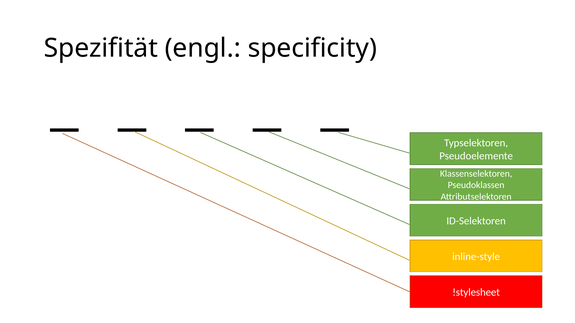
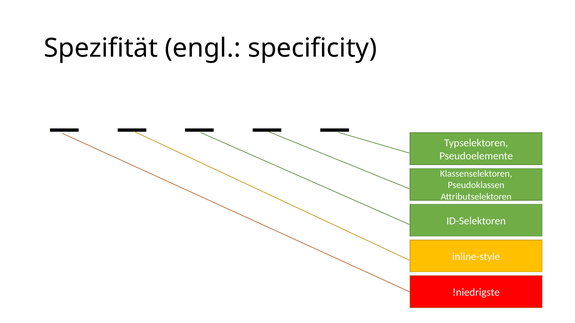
!stylesheet: !stylesheet -> !niedrigste (476, 293)
